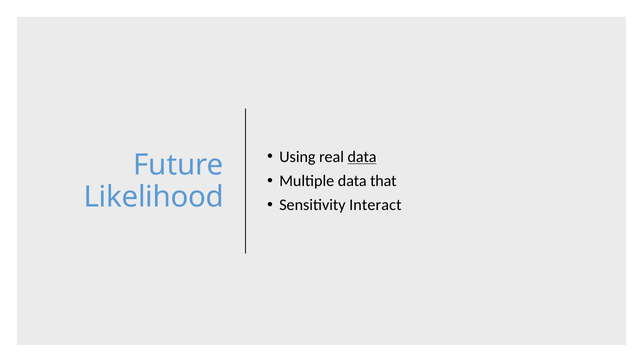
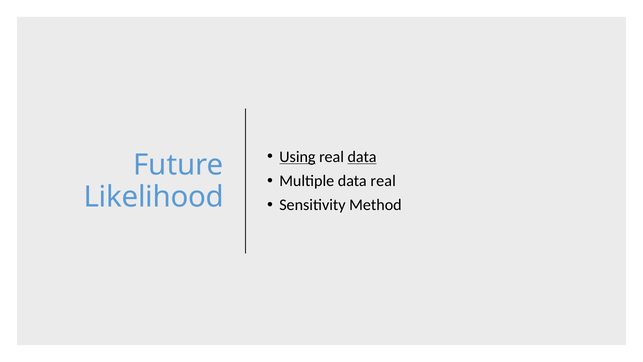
Using underline: none -> present (297, 157)
data that: that -> real (383, 181)
Interact: Interact -> Method (375, 205)
